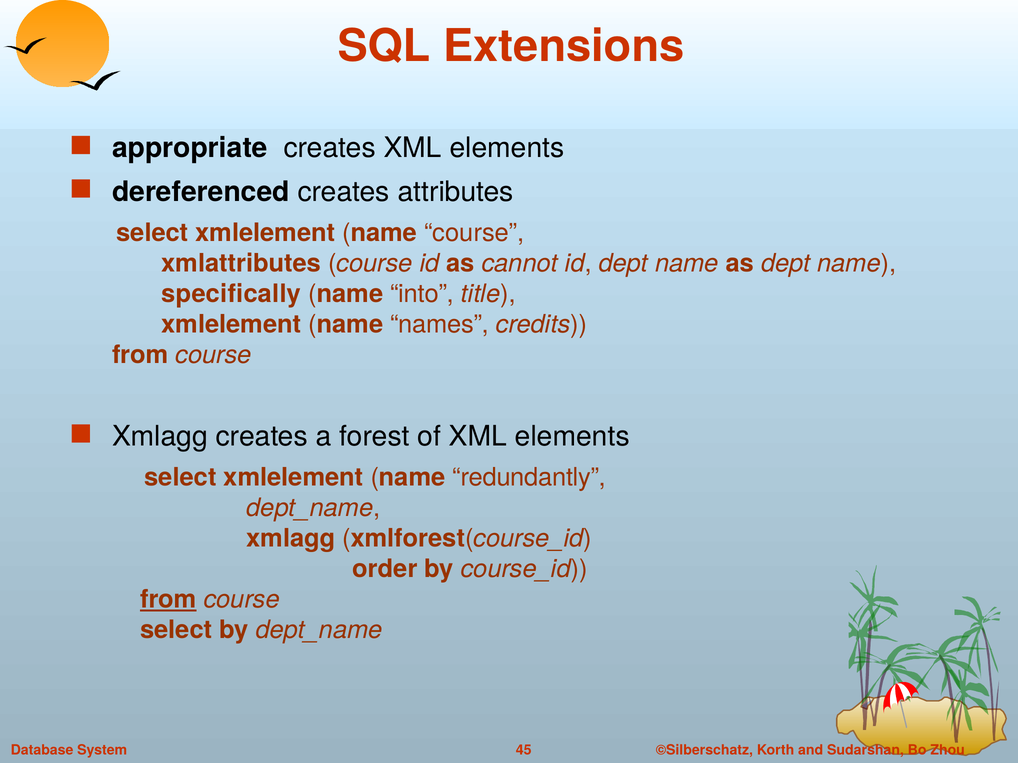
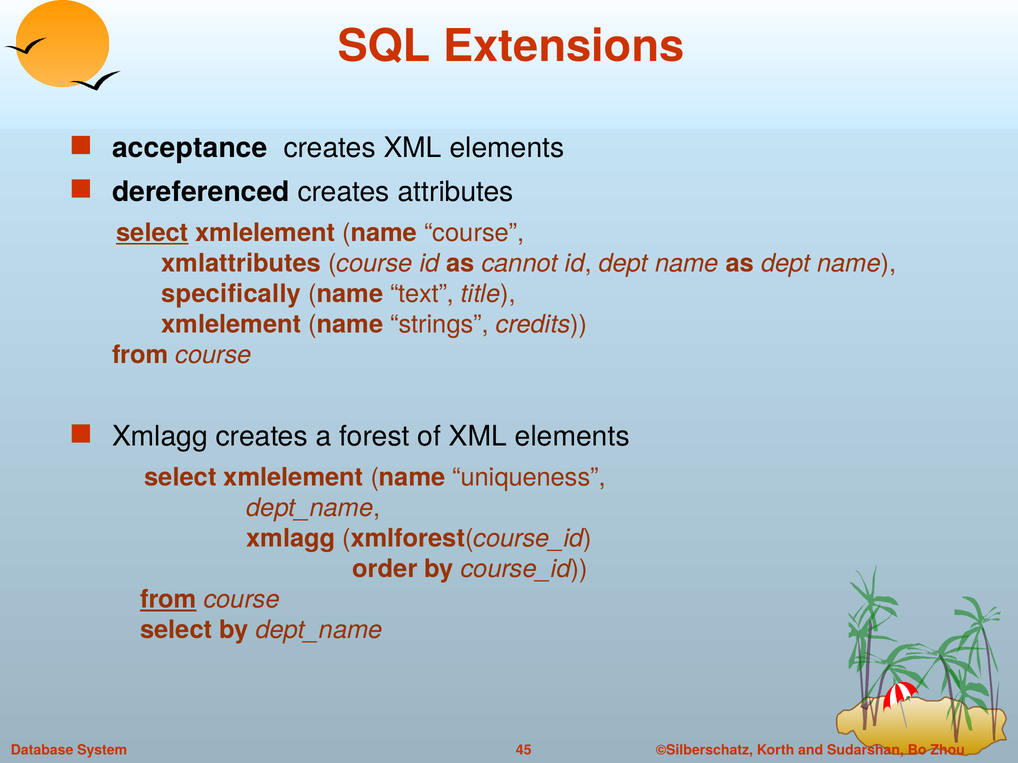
appropriate: appropriate -> acceptance (190, 148)
select underline: none -> present (152, 233)
into: into -> text (422, 294)
names: names -> strings (440, 325)
redundantly: redundantly -> uniqueness (529, 478)
